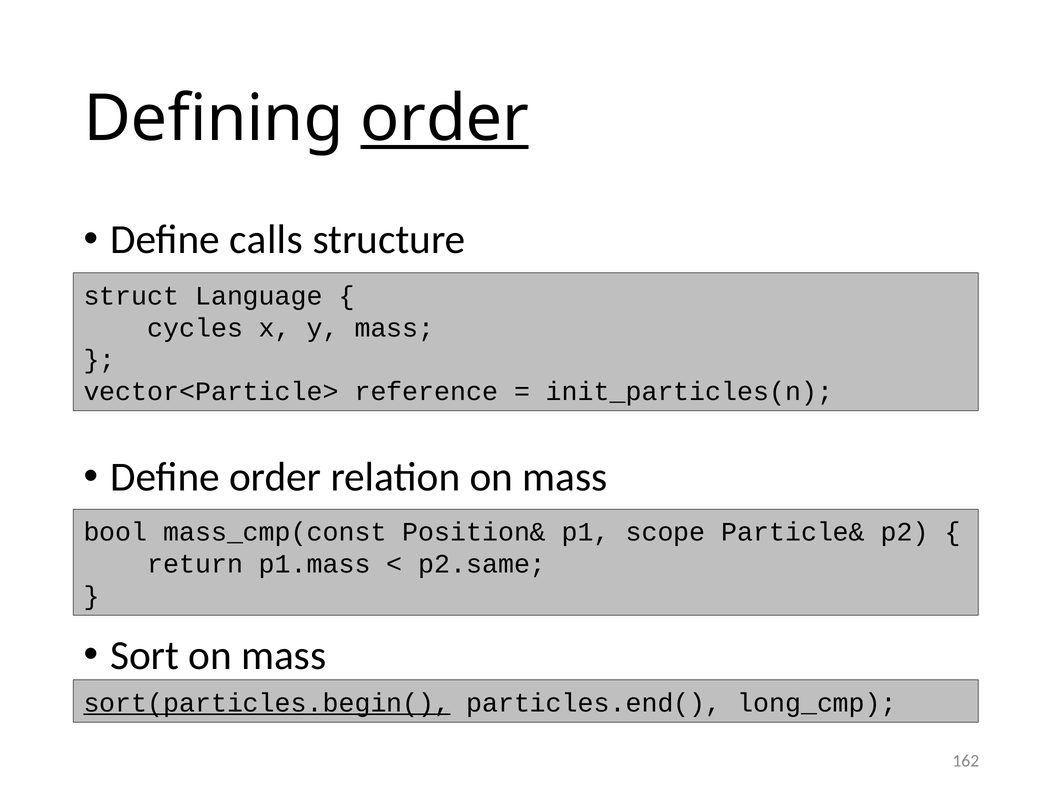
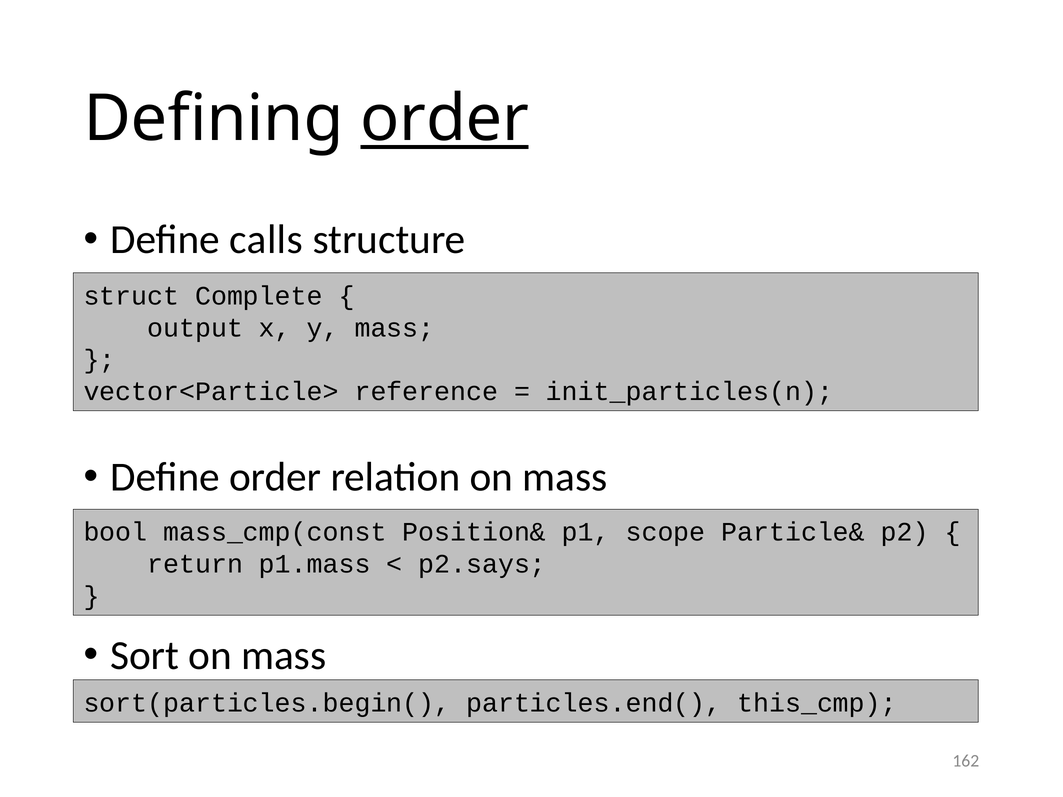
Language: Language -> Complete (259, 296)
cycles: cycles -> output (195, 328)
p2.same: p2.same -> p2.says (482, 564)
sort(particles.begin( underline: present -> none (267, 703)
long_cmp: long_cmp -> this_cmp (817, 703)
